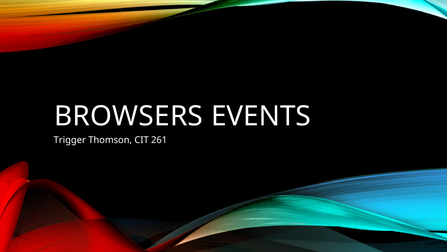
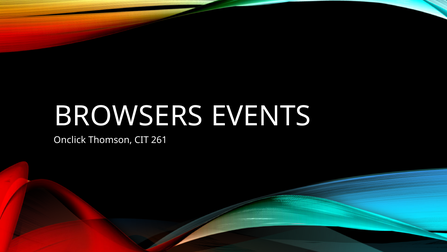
Trigger: Trigger -> Onclick (70, 140)
